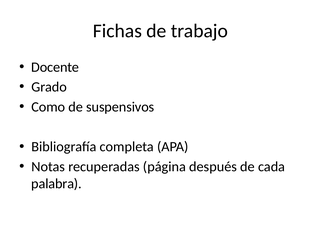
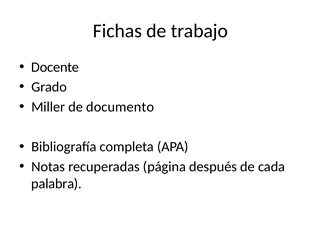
Como: Como -> Miller (48, 107)
suspensivos: suspensivos -> documento (120, 107)
